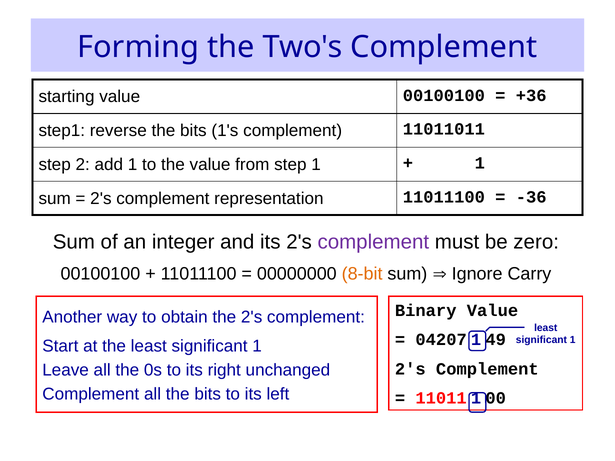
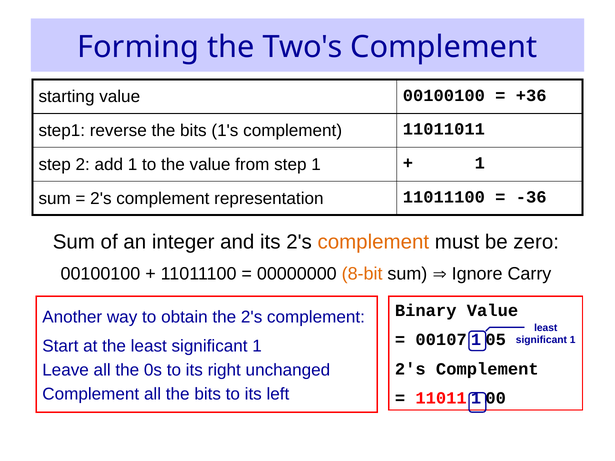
complement colour: purple -> orange (373, 242)
04207: 04207 -> 00107 (441, 340)
49: 49 -> 05 (496, 340)
